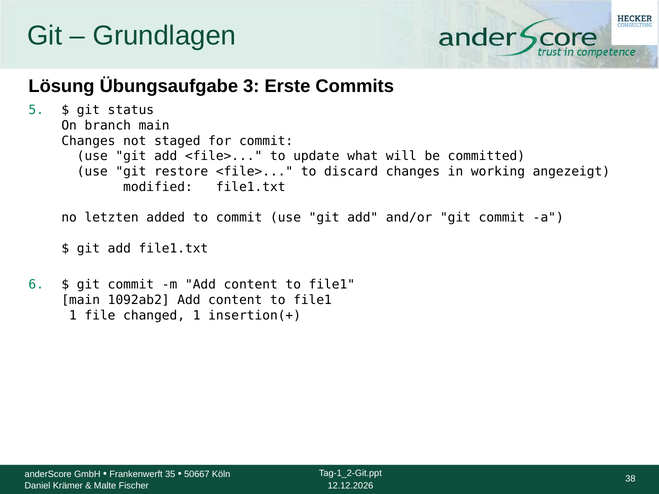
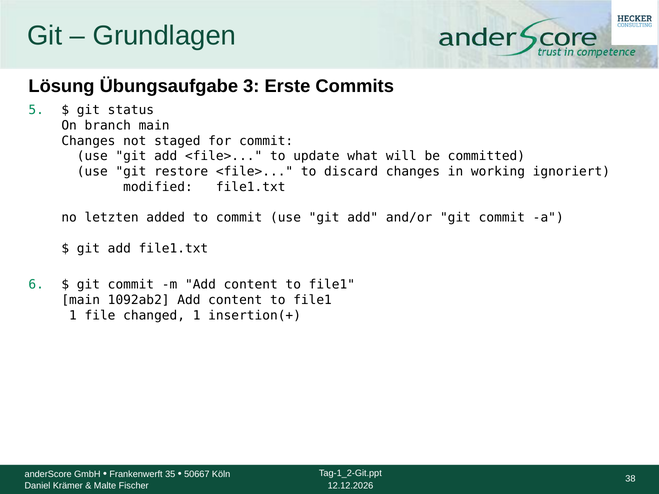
angezeigt: angezeigt -> ignoriert (571, 172)
